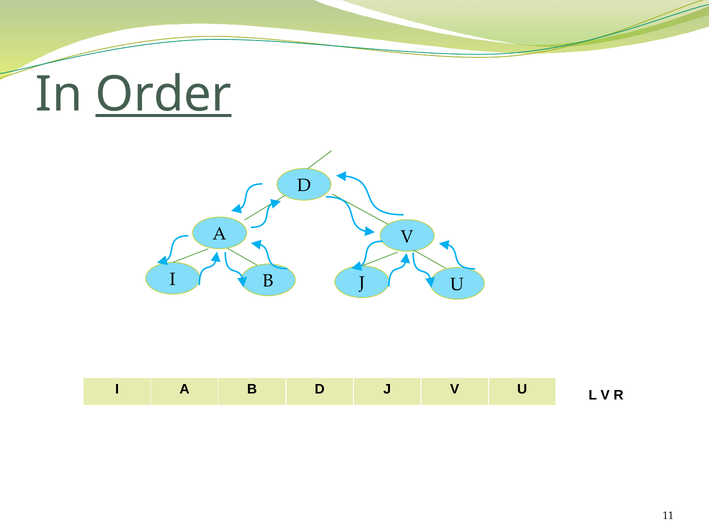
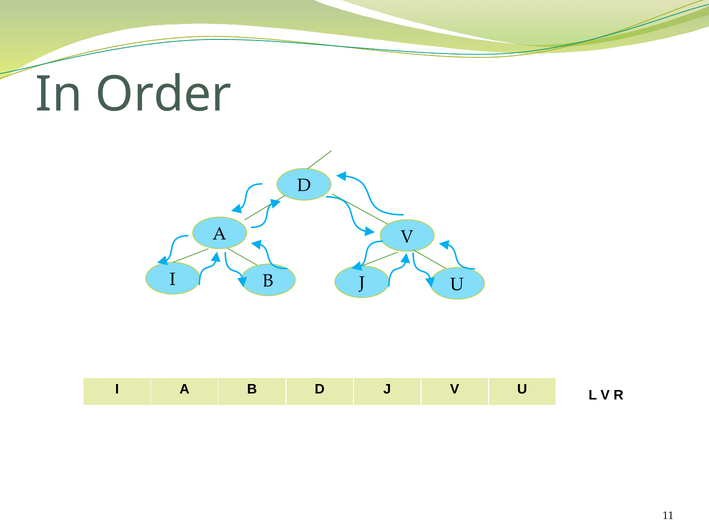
Order underline: present -> none (163, 94)
